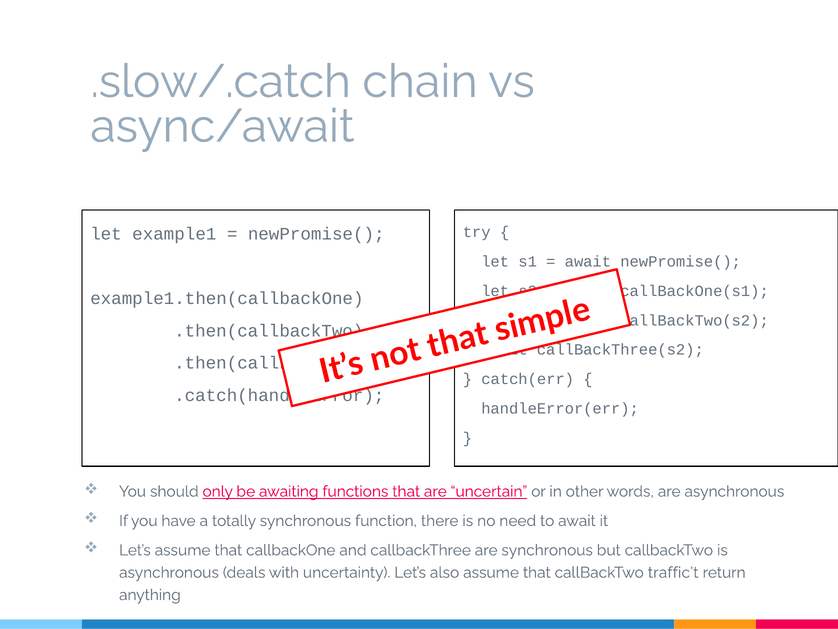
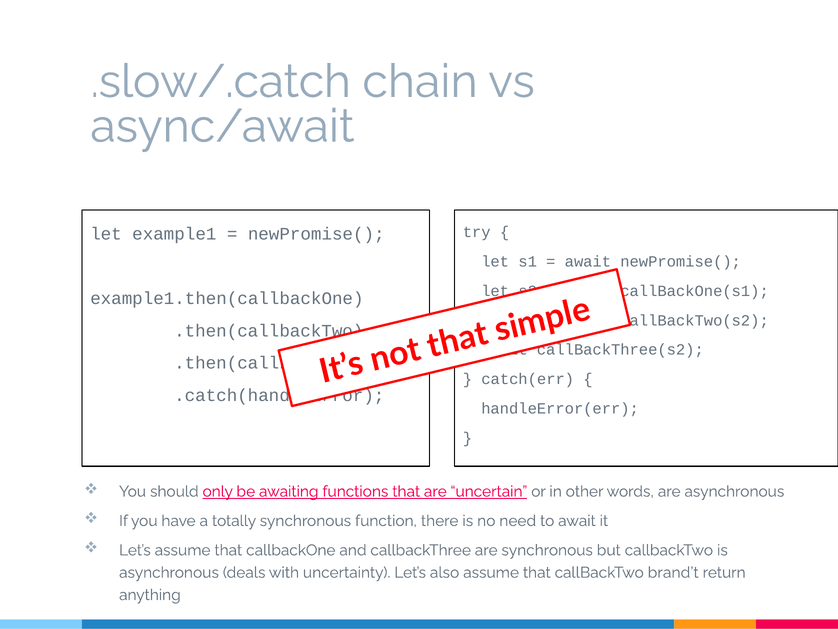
traffic’t: traffic’t -> brand’t (673, 572)
